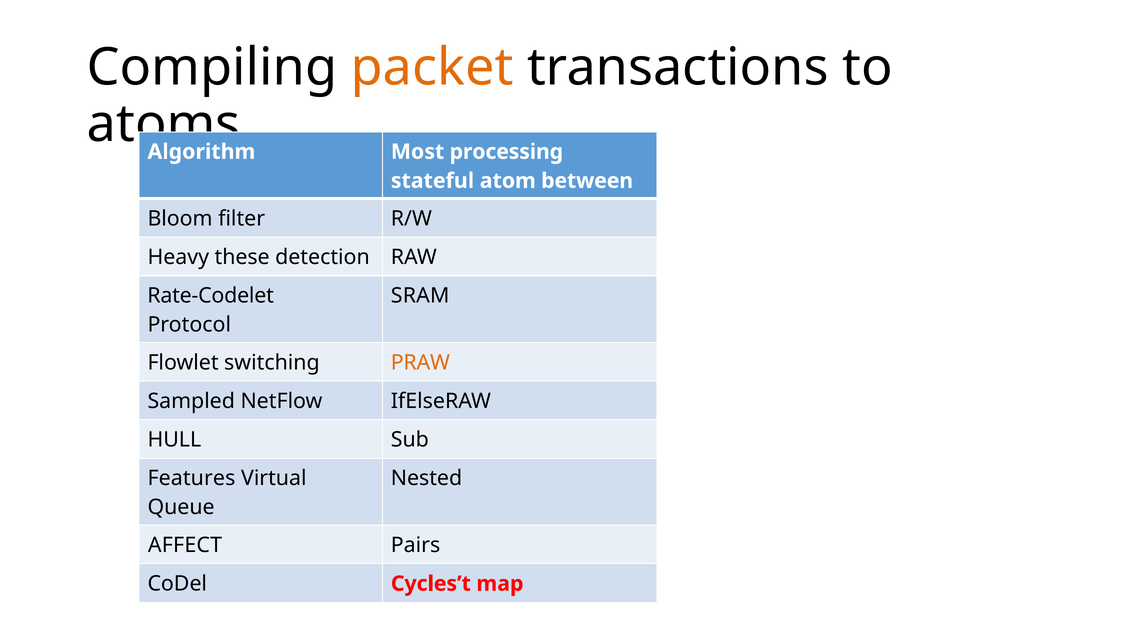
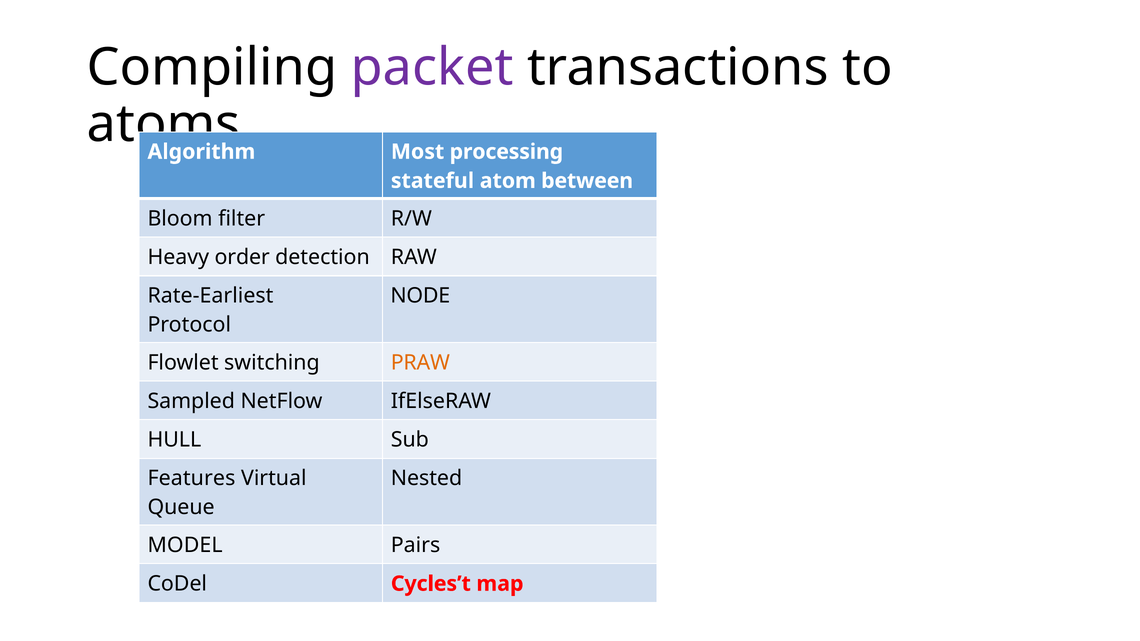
packet colour: orange -> purple (432, 68)
these: these -> order (242, 257)
Rate-Codelet: Rate-Codelet -> Rate-Earliest (210, 296)
SRAM: SRAM -> NODE (420, 296)
AFFECT: AFFECT -> MODEL (185, 545)
